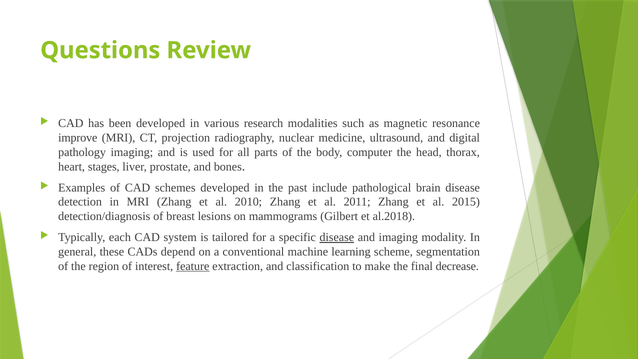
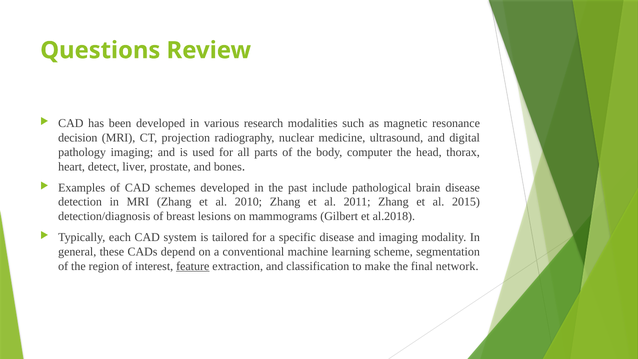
improve: improve -> decision (78, 138)
stages: stages -> detect (104, 167)
disease underline: present -> none (337, 237)
decrease: decrease -> network (457, 266)
